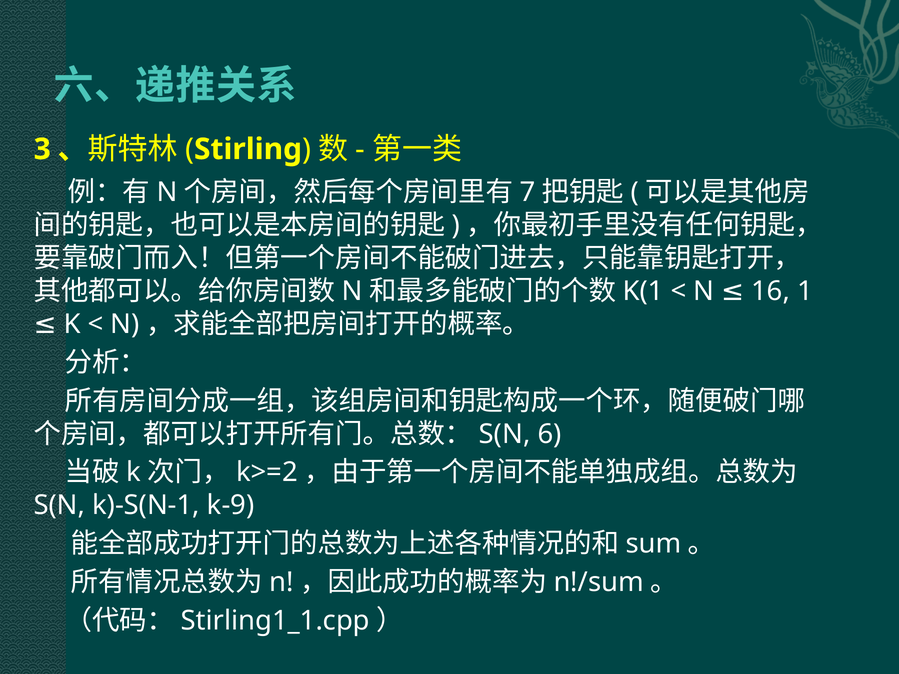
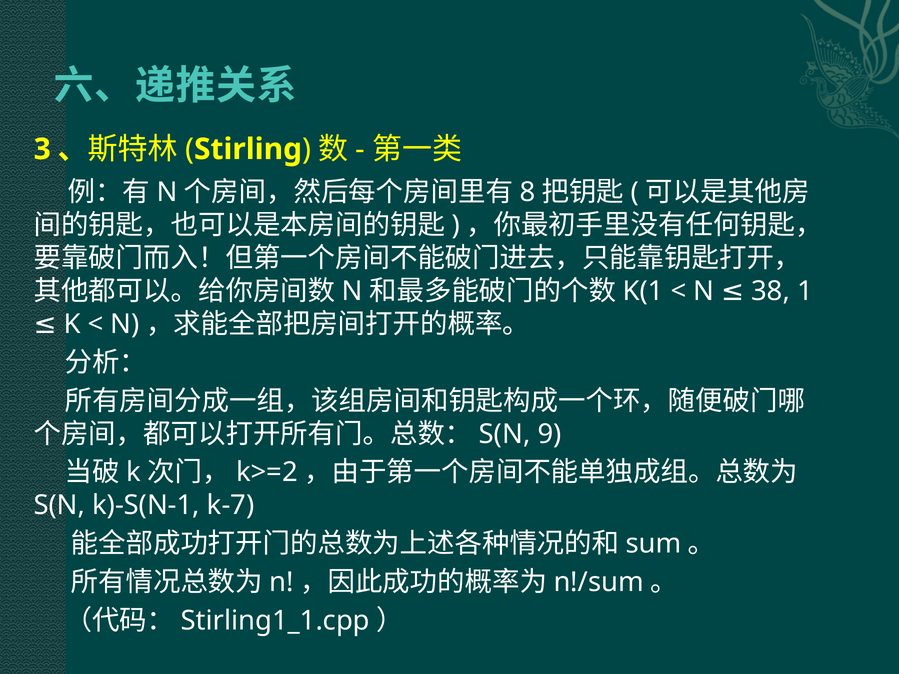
7: 7 -> 8 (527, 192)
16: 16 -> 38 (771, 291)
6: 6 -> 9 (549, 434)
k-9: k-9 -> k-7 (231, 506)
